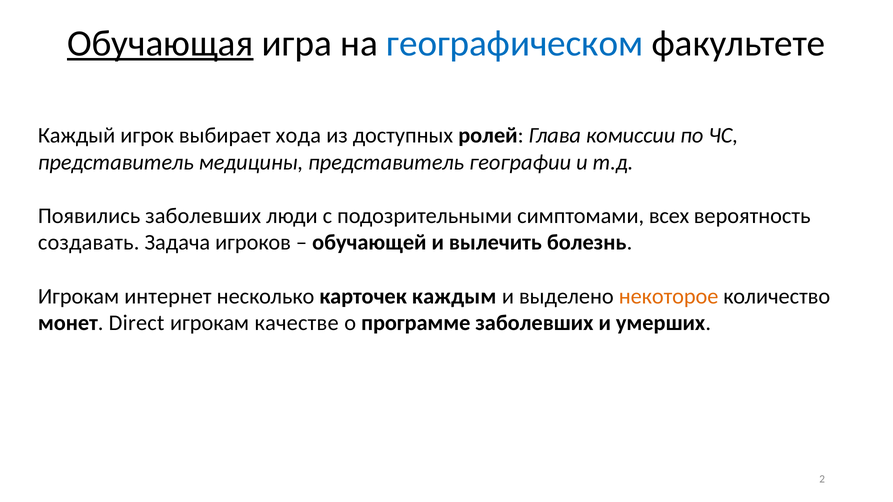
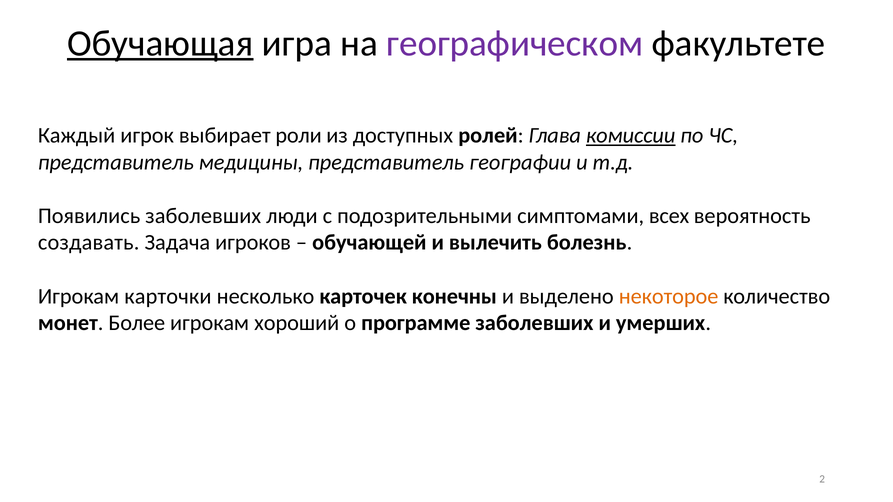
географическом colour: blue -> purple (515, 43)
хода: хода -> роли (299, 136)
комиссии underline: none -> present (631, 136)
интернет: интернет -> карточки (168, 296)
каждым: каждым -> конечны (454, 296)
Direct: Direct -> Более (137, 323)
качестве: качестве -> хороший (297, 323)
